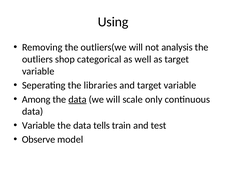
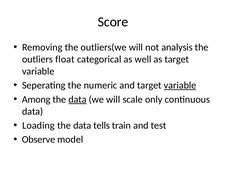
Using: Using -> Score (113, 22)
shop: shop -> float (65, 59)
libraries: libraries -> numeric (100, 86)
variable underline: none -> present (180, 86)
Variable: Variable -> Loading (38, 126)
